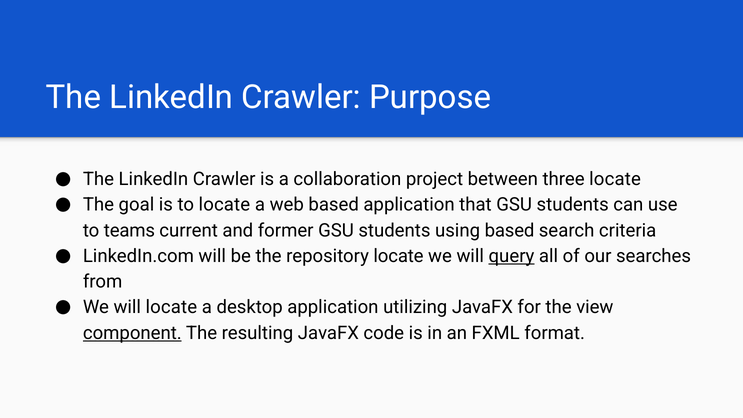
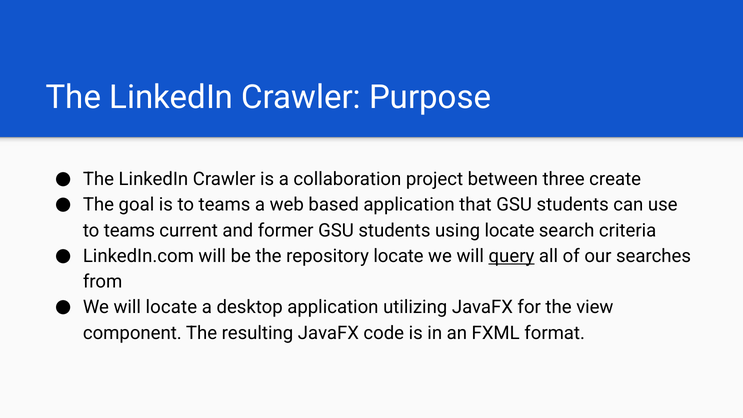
three locate: locate -> create (615, 179)
is to locate: locate -> teams (224, 205)
using based: based -> locate (510, 230)
component underline: present -> none (132, 333)
